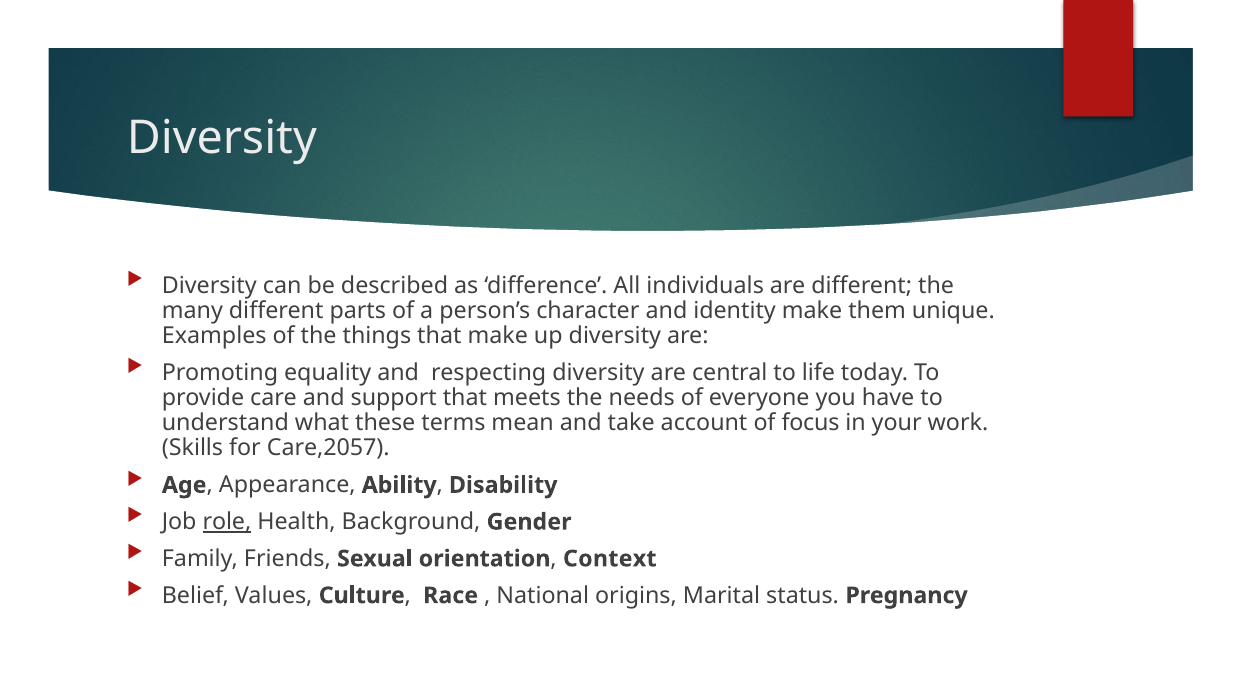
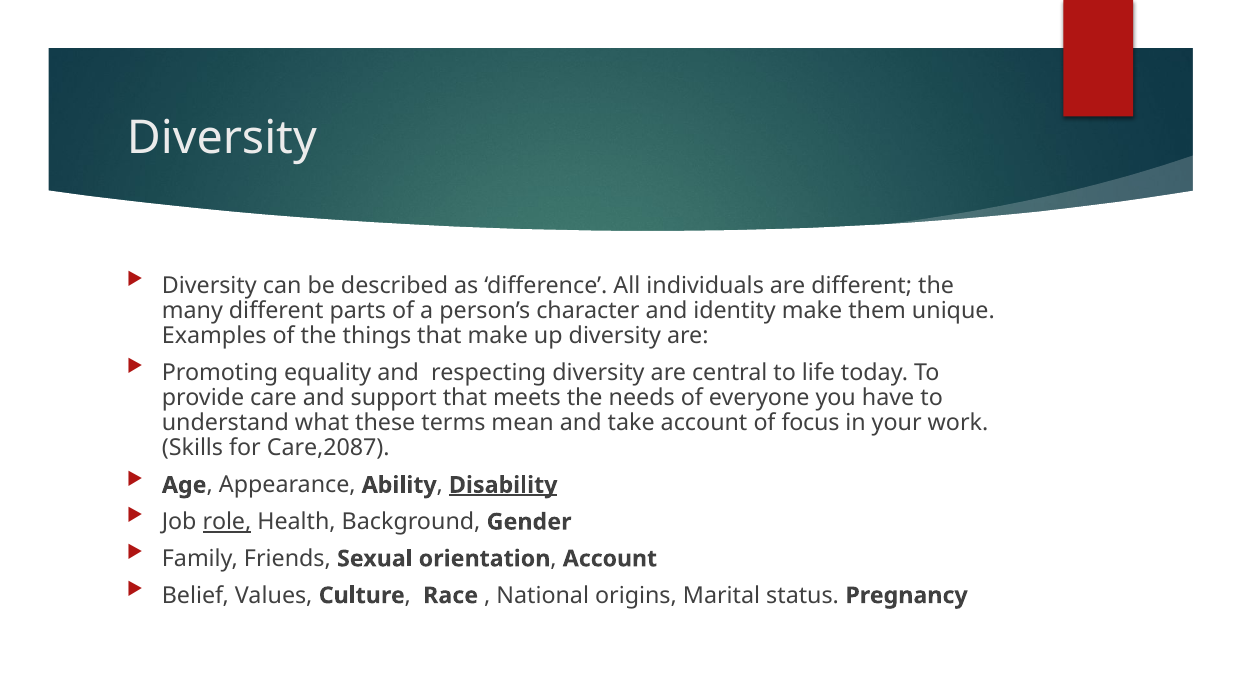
Care,2057: Care,2057 -> Care,2087 (328, 448)
Disability underline: none -> present (503, 485)
Context: Context -> Account (610, 558)
